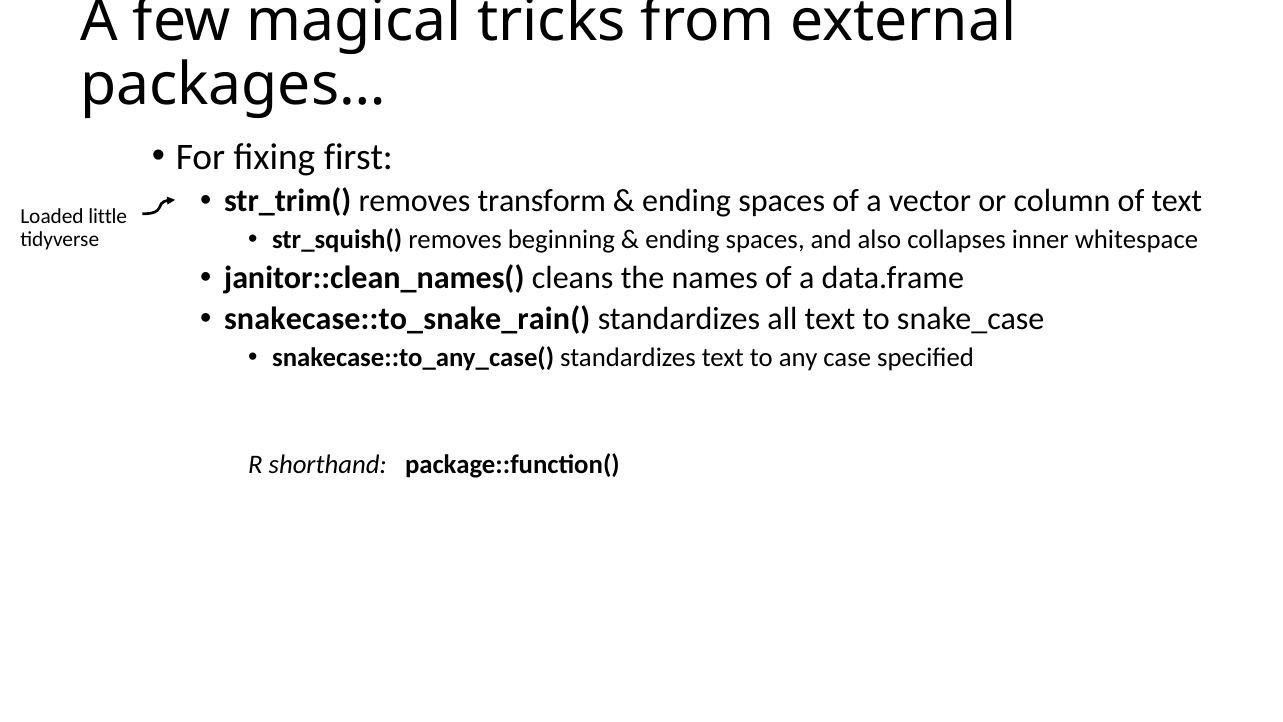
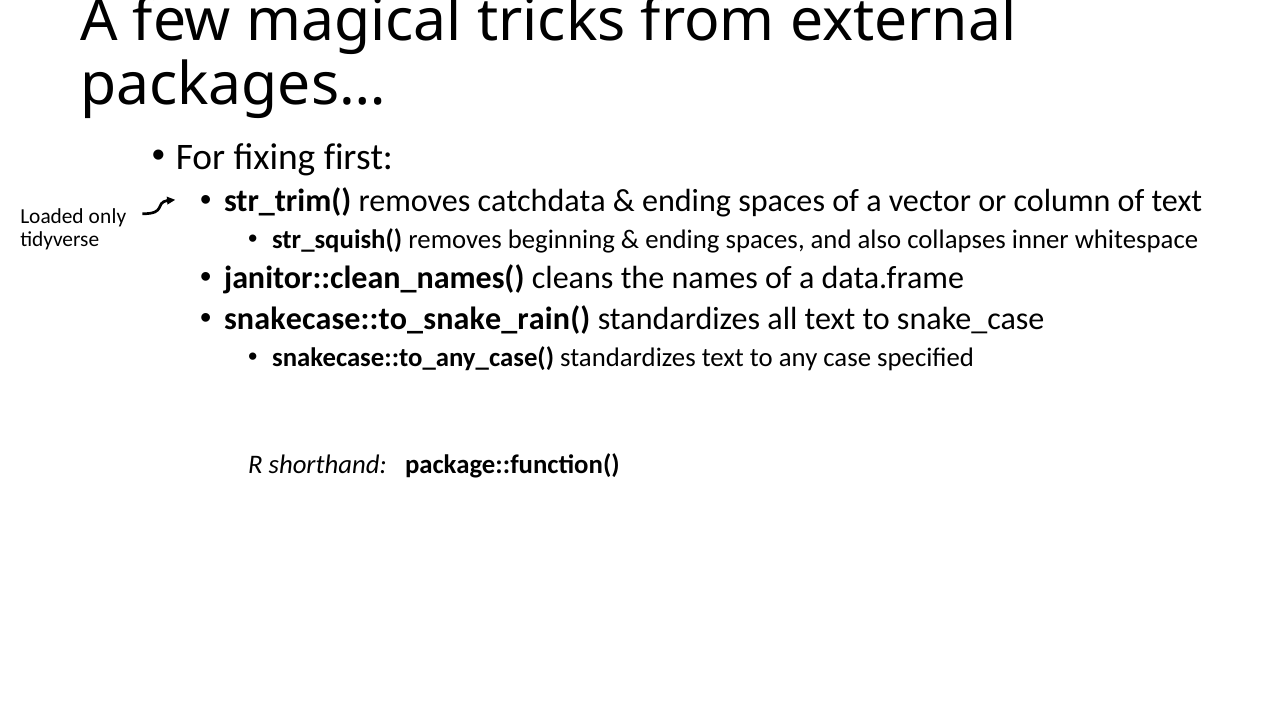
transform: transform -> catchdata (542, 201)
little: little -> only (108, 216)
